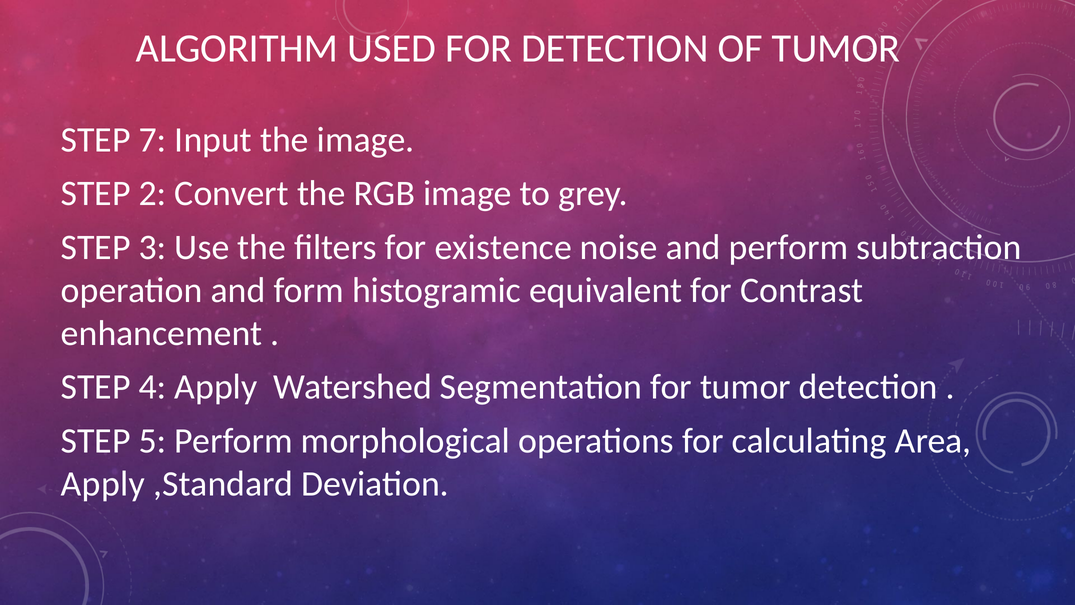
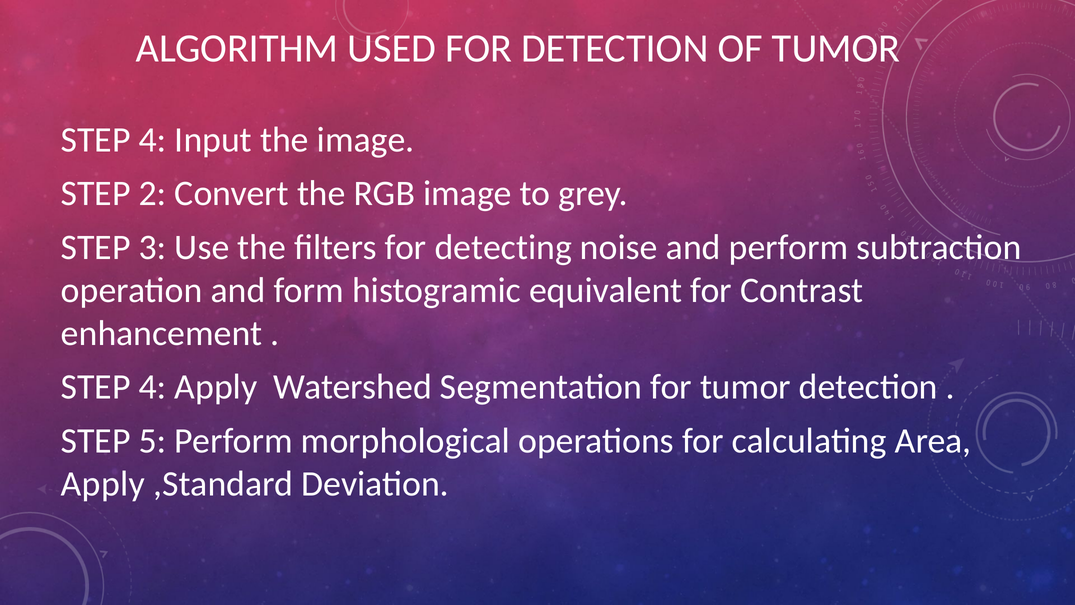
7: 7 -> 4 (152, 140)
existence: existence -> detecting (503, 247)
